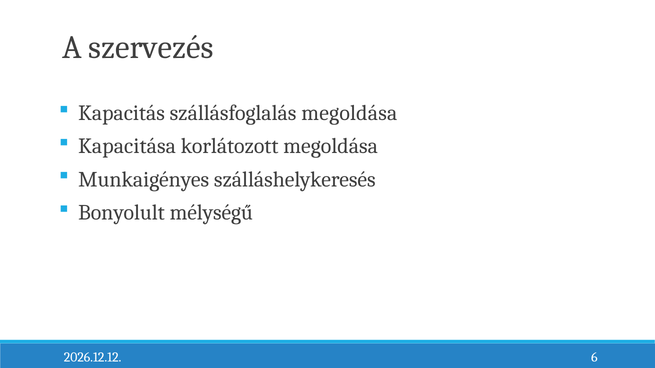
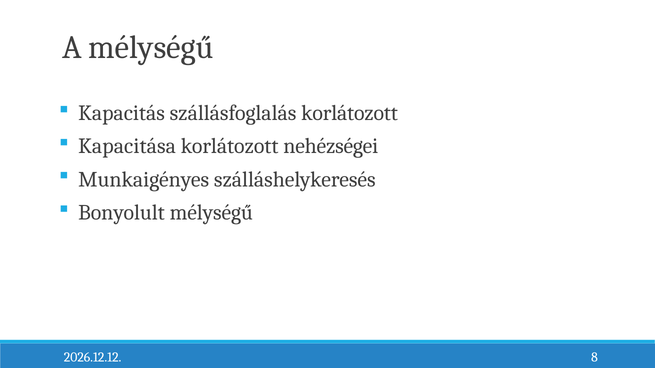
A szervezés: szervezés -> mélységű (151, 47)
szállásfoglalás megoldása: megoldása -> korlátozott (350, 113)
korlátozott megoldása: megoldása -> nehézségei (331, 146)
6: 6 -> 8 (594, 358)
